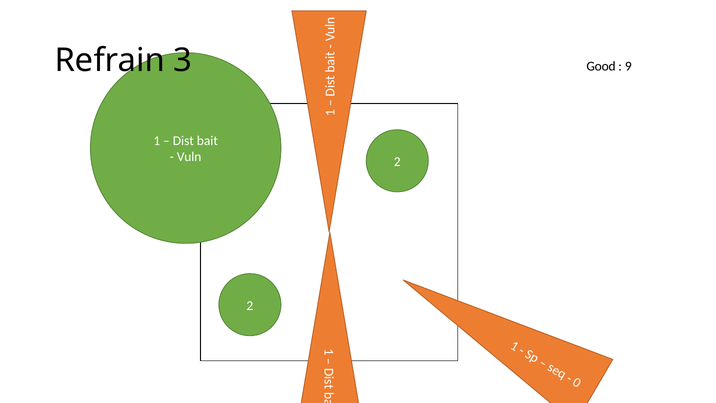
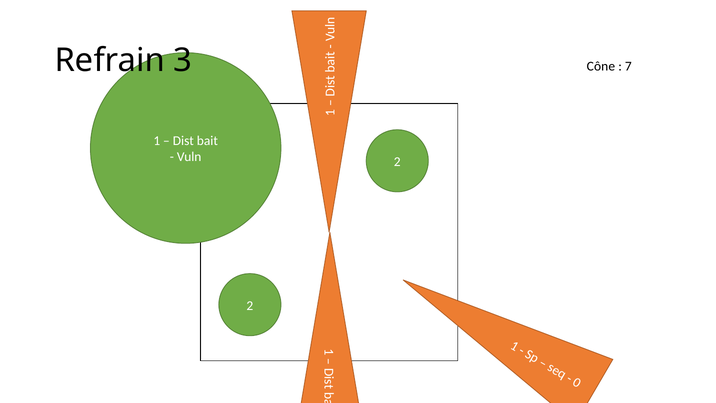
Good: Good -> Cône (601, 66)
9: 9 -> 7 (628, 66)
